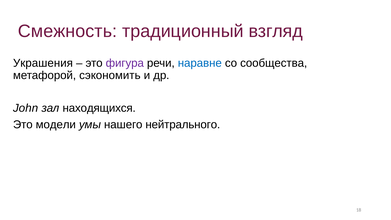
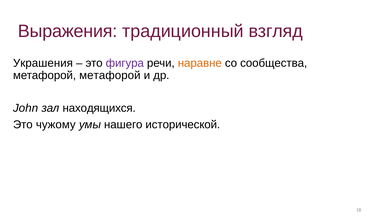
Смежность: Смежность -> Выражения (68, 31)
наравне colour: blue -> orange (200, 63)
метафорой сэкономить: сэкономить -> метафорой (110, 75)
модели: модели -> чужому (56, 125)
нейтрального: нейтрального -> исторической (183, 125)
